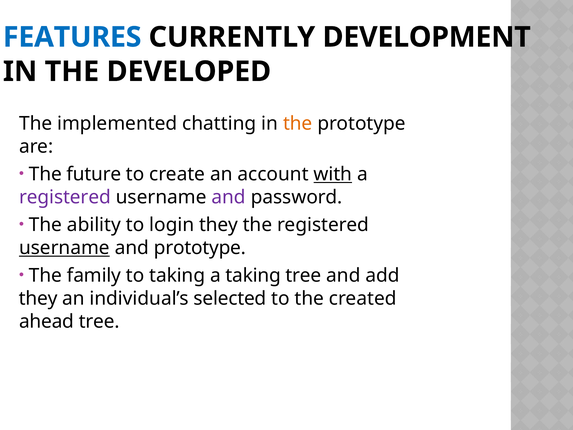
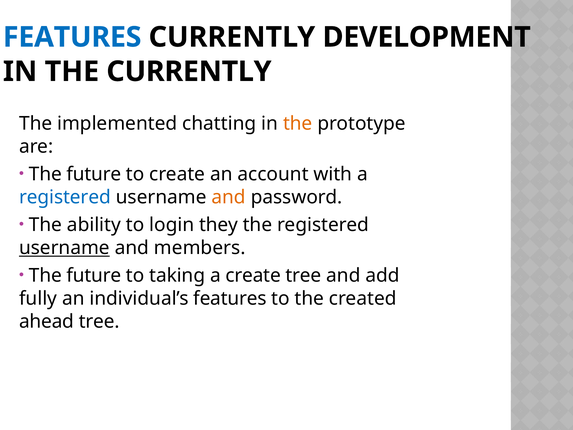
THE DEVELOPED: DEVELOPED -> CURRENTLY (189, 71)
with underline: present -> none (333, 174)
registered colour: purple -> blue (65, 197)
and colour: purple -> orange (229, 197)
and prototype: prototype -> members (200, 248)
family: family -> future (94, 275)
a taking: taking -> create (253, 275)
they: they -> fully (38, 298)
individual’s selected: selected -> features (230, 298)
